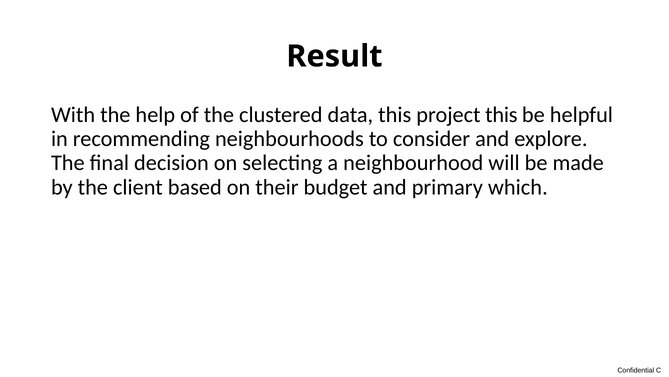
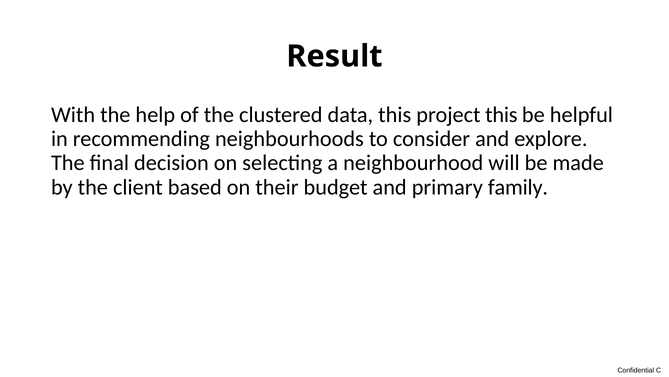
which: which -> family (518, 187)
